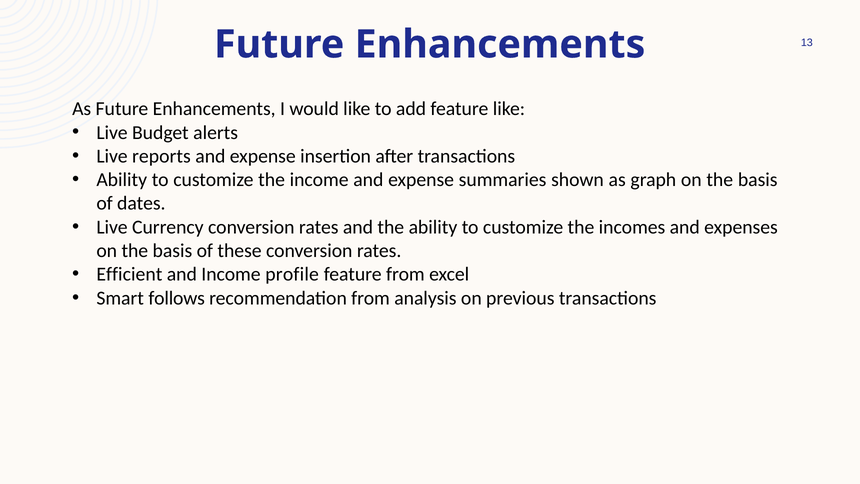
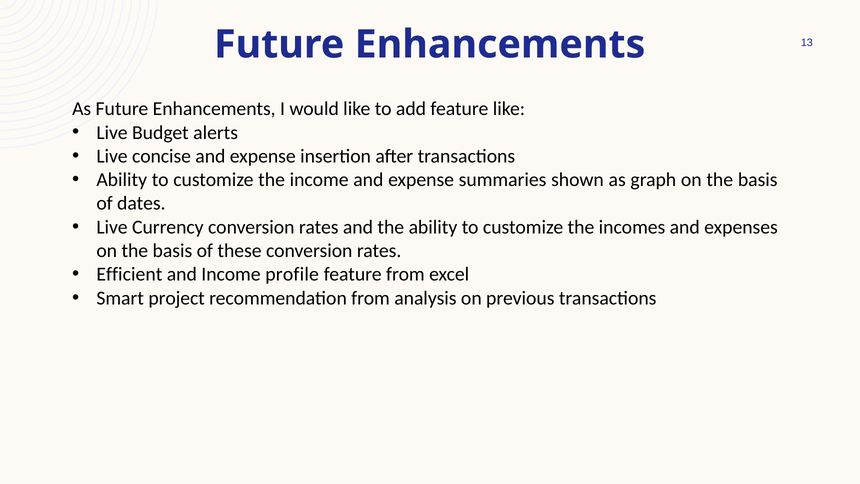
reports: reports -> concise (161, 156)
follows: follows -> project (177, 298)
